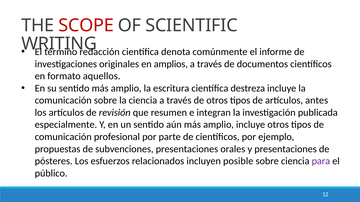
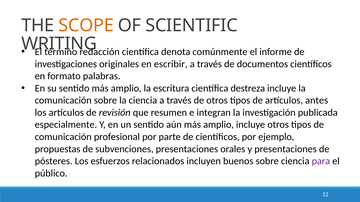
SCOPE colour: red -> orange (86, 26)
amplios: amplios -> escribir (171, 64)
aquellos: aquellos -> palabras (102, 76)
posible: posible -> buenos (238, 161)
